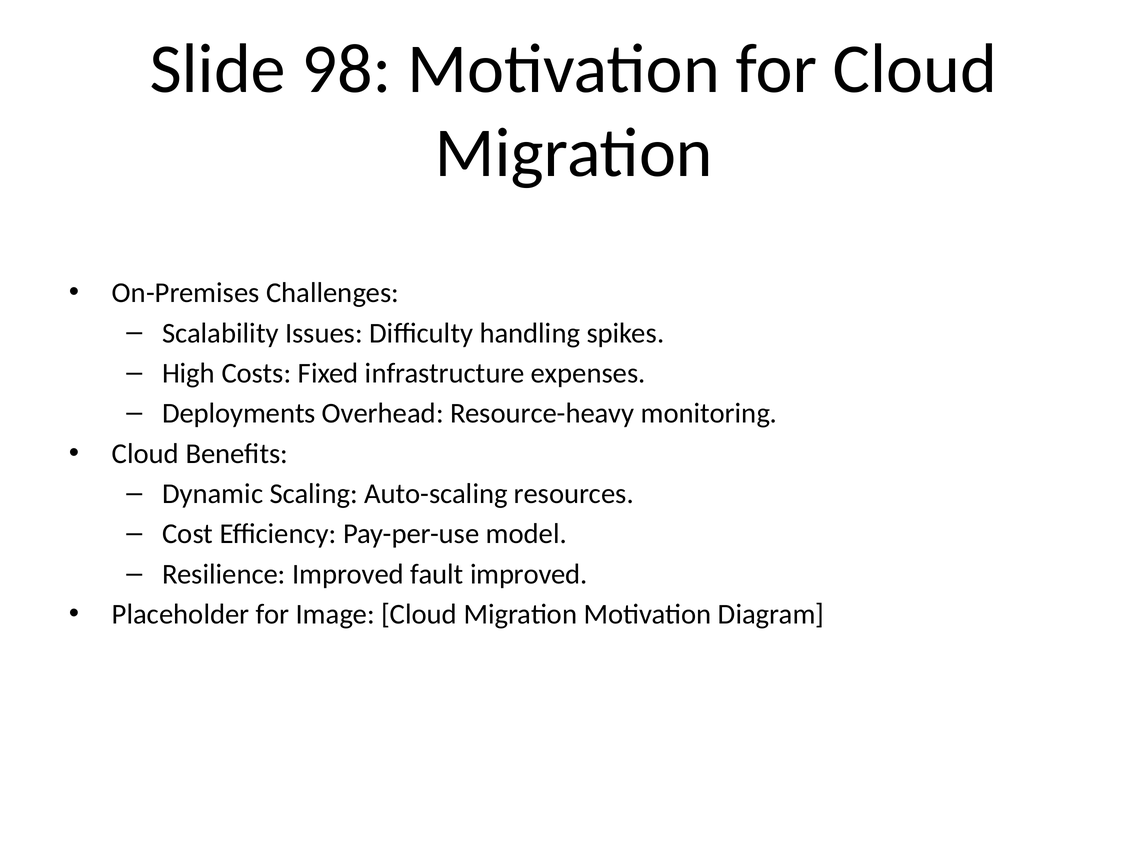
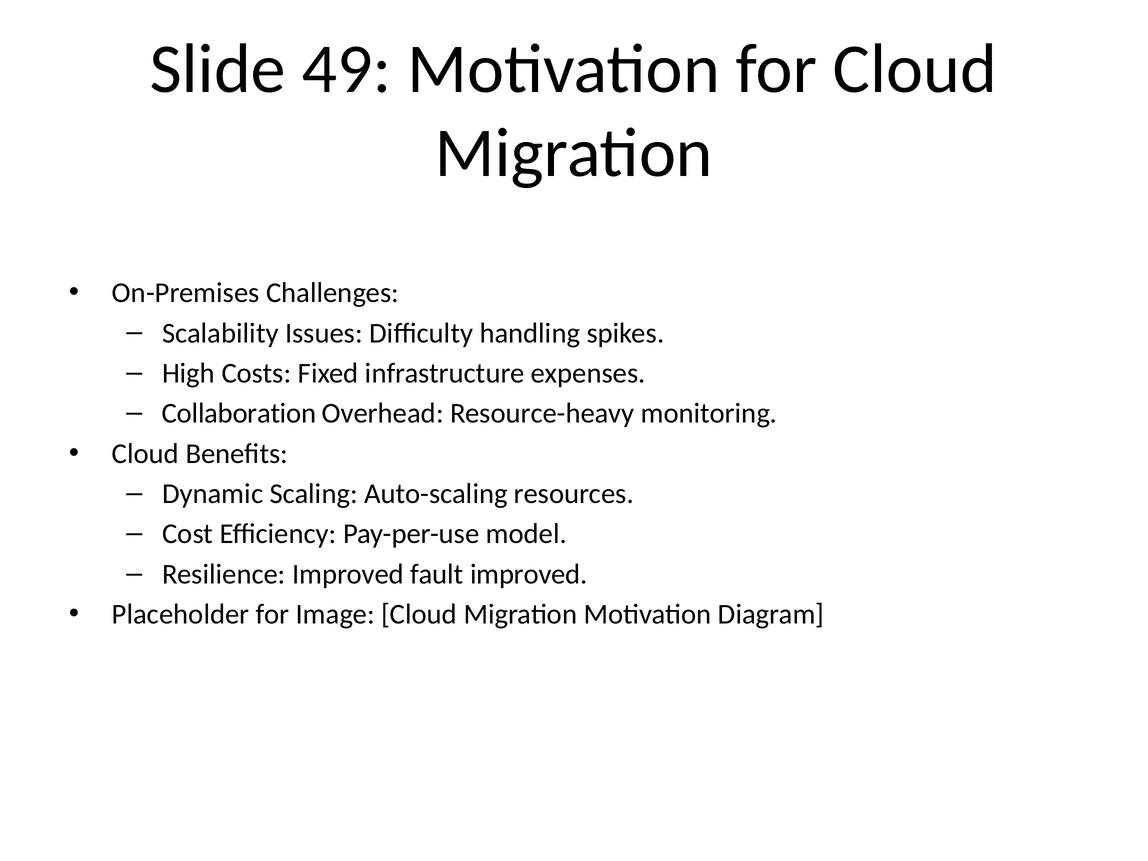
98: 98 -> 49 (347, 69)
Deployments: Deployments -> Collaboration (239, 413)
